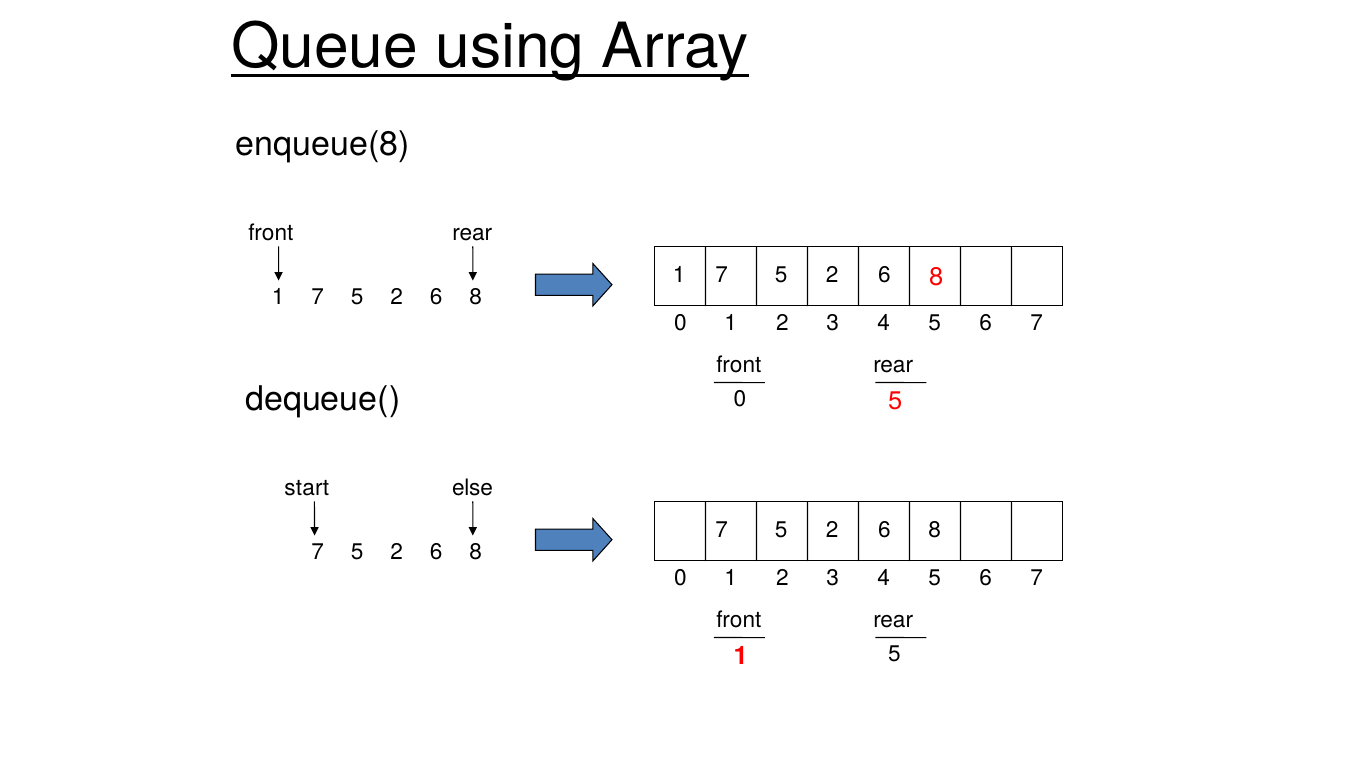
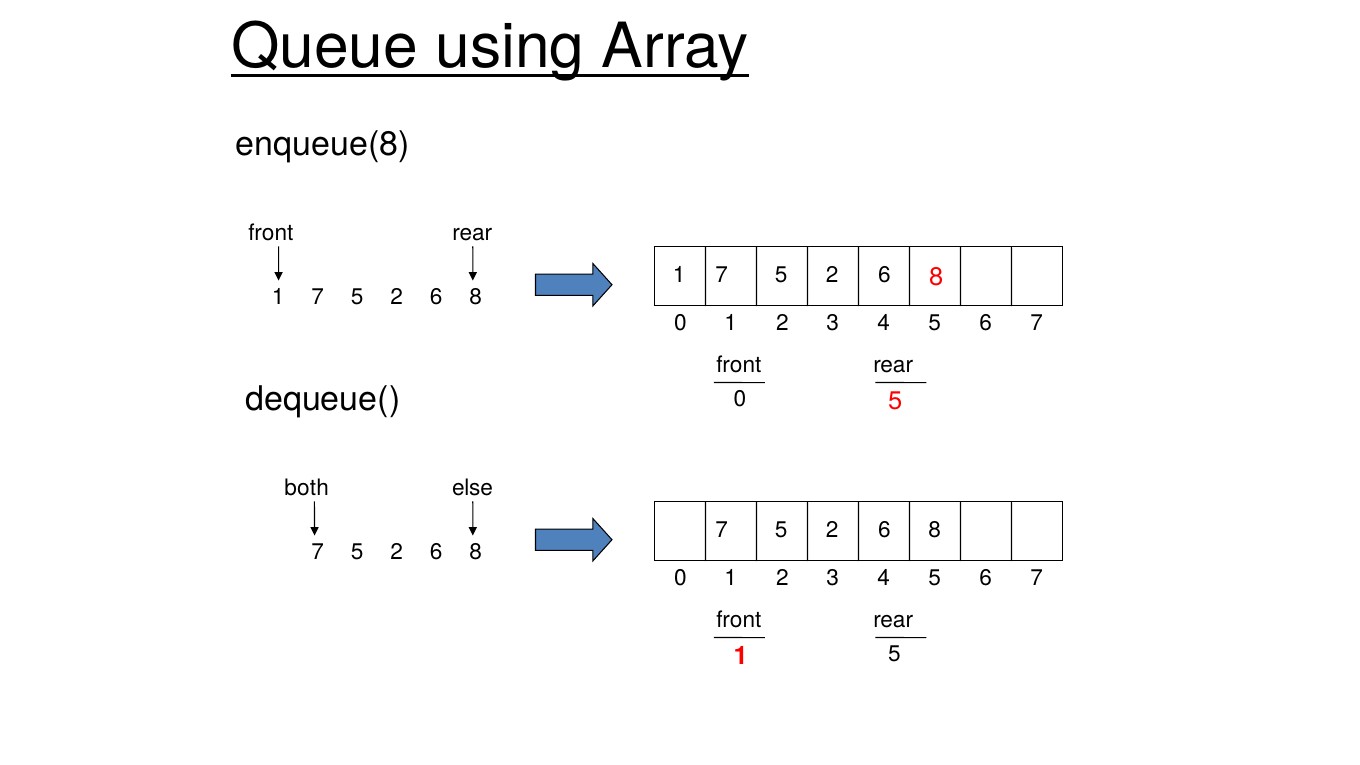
start: start -> both (307, 488)
